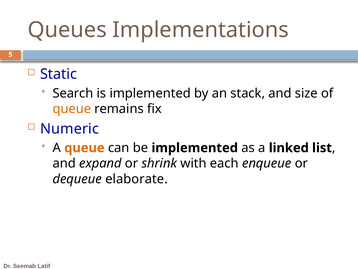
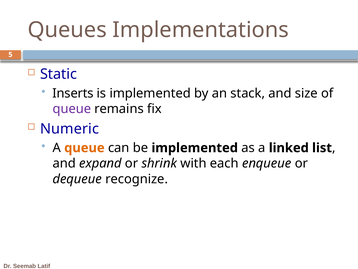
Search: Search -> Inserts (73, 93)
queue colour: orange -> purple (72, 109)
elaborate: elaborate -> recognize (137, 179)
